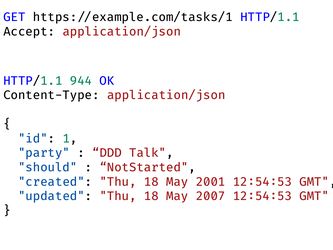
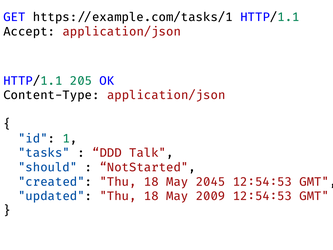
944: 944 -> 205 (81, 81)
party: party -> tasks (44, 153)
2001: 2001 -> 2045 (211, 182)
2007: 2007 -> 2009 (211, 196)
